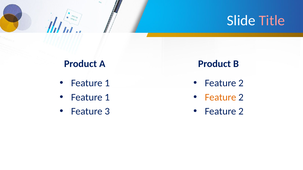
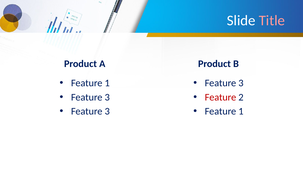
2: 2 -> 3 (241, 83)
1: 1 -> 3 (107, 98)
Feature colour: orange -> red (220, 98)
2: 2 -> 1 (241, 112)
